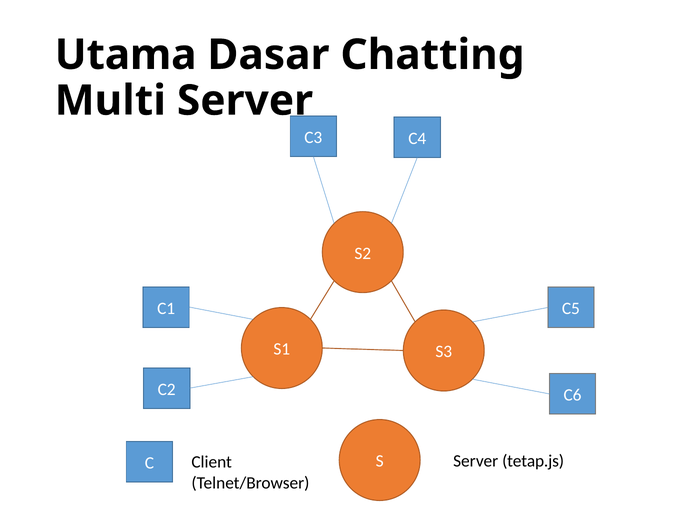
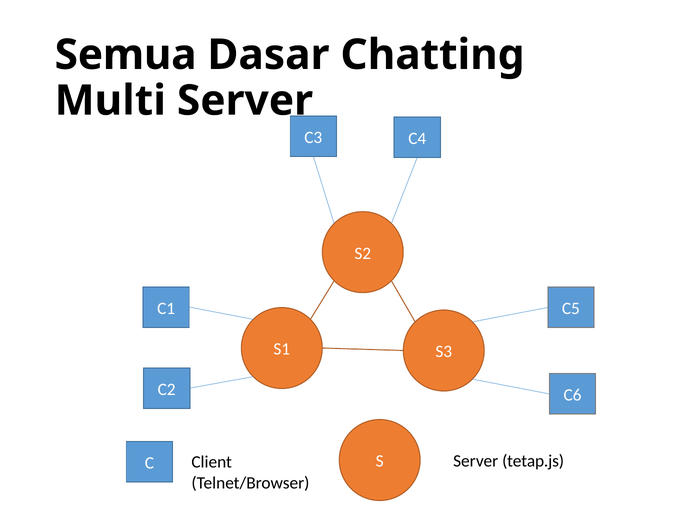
Utama: Utama -> Semua (126, 55)
